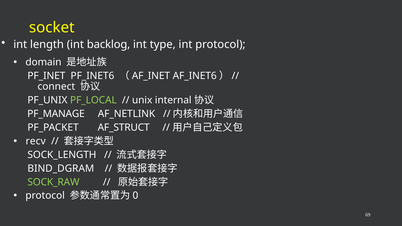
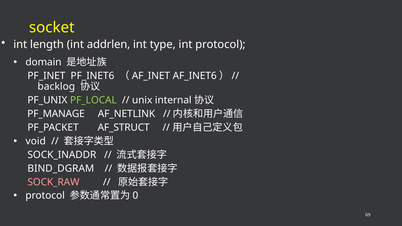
backlog: backlog -> addrlen (109, 45)
connect: connect -> backlog (56, 87)
recv: recv -> void (36, 141)
SOCK_LENGTH: SOCK_LENGTH -> SOCK_INADDR (62, 155)
SOCK_RAW colour: light green -> pink (53, 182)
